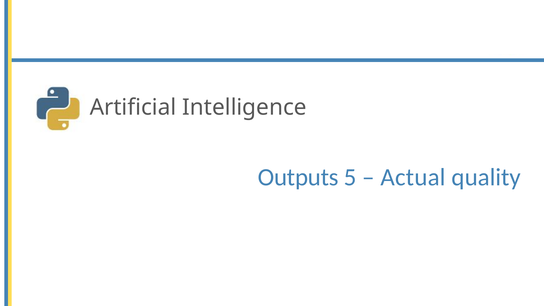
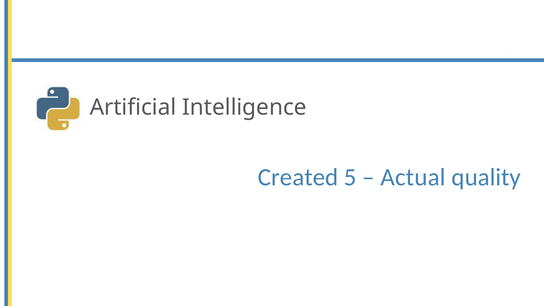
Outputs: Outputs -> Created (298, 177)
